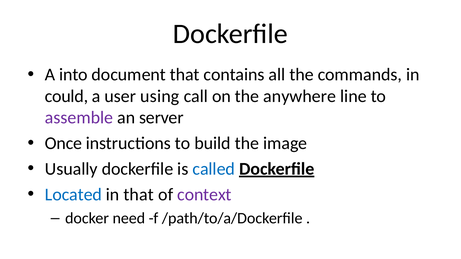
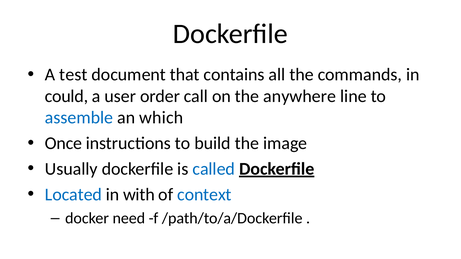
into: into -> test (73, 75)
using: using -> order (160, 96)
assemble colour: purple -> blue (79, 118)
server: server -> which (161, 118)
in that: that -> with (139, 195)
context colour: purple -> blue (204, 195)
